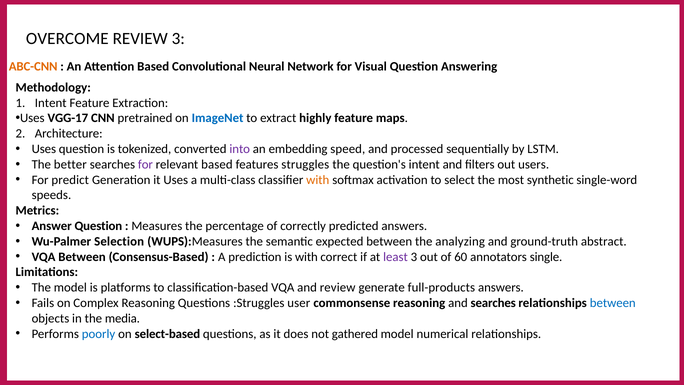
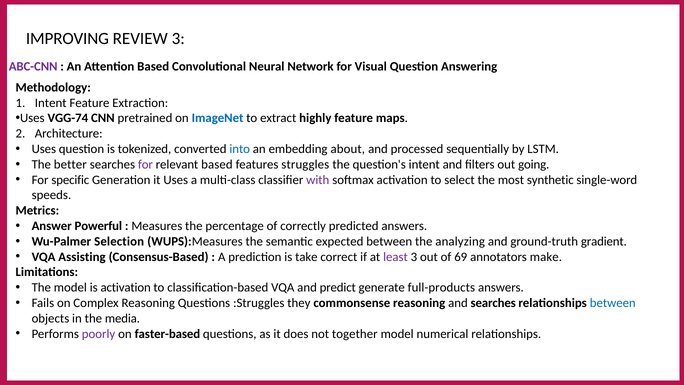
OVERCOME: OVERCOME -> IMPROVING (67, 39)
ABC-CNN colour: orange -> purple (33, 67)
VGG-17: VGG-17 -> VGG-74 (68, 118)
into colour: purple -> blue (240, 149)
speed: speed -> about (348, 149)
users: users -> going (534, 164)
predict: predict -> specific (70, 180)
with colour: orange -> purple (318, 180)
Answer Question: Question -> Powerful (98, 226)
abstract: abstract -> gradient (604, 241)
VQA Between: Between -> Assisting (82, 257)
is with: with -> take (306, 257)
60: 60 -> 69 (461, 257)
single: single -> make (546, 257)
is platforms: platforms -> activation (126, 287)
and review: review -> predict (338, 287)
user: user -> they (299, 303)
poorly colour: blue -> purple (99, 334)
select-based: select-based -> faster-based (167, 334)
gathered: gathered -> together (355, 334)
